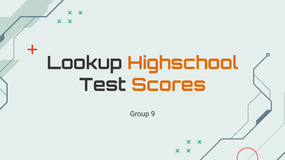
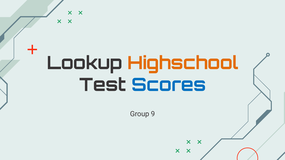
Scores colour: orange -> blue (169, 85)
